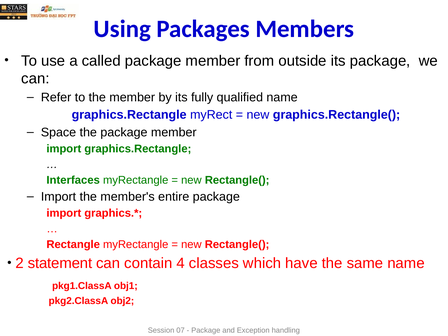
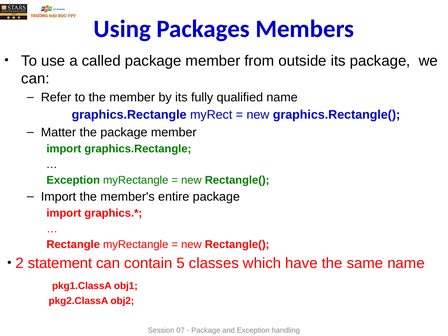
Space: Space -> Matter (59, 132)
Interfaces: Interfaces -> Exception (73, 180)
4: 4 -> 5 (181, 263)
